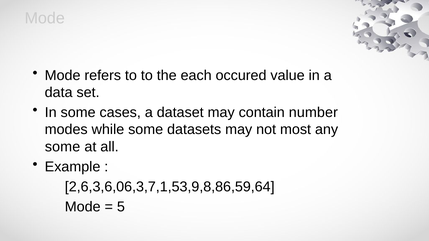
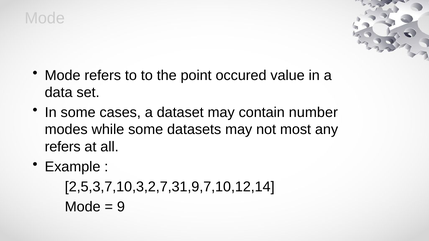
each: each -> point (196, 75)
some: some -> refers (63, 147)
2,6,3,6,06,3,7,1,53,9,8,86,59,64: 2,6,3,6,06,3,7,1,53,9,8,86,59,64 -> 2,5,3,7,10,3,2,7,31,9,7,10,12,14 (170, 187)
5: 5 -> 9 (121, 207)
